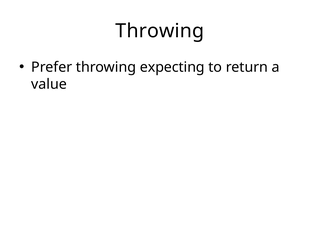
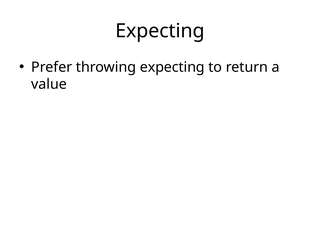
Throwing: Throwing -> Expecting (160, 31)
